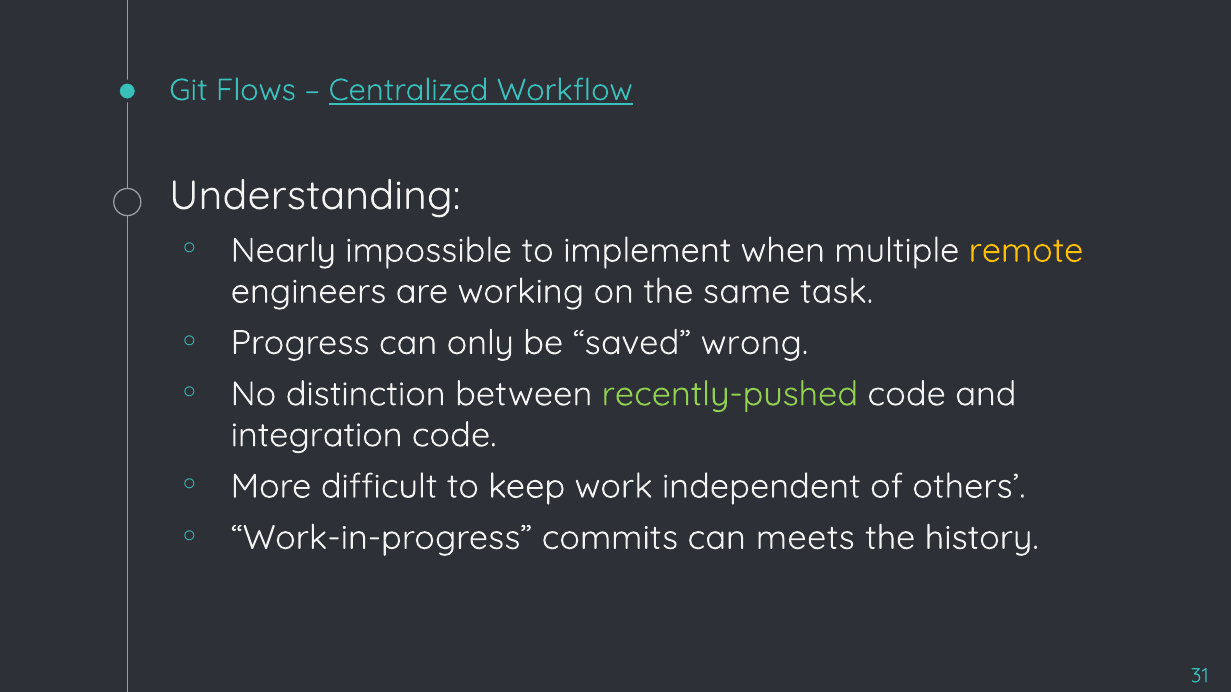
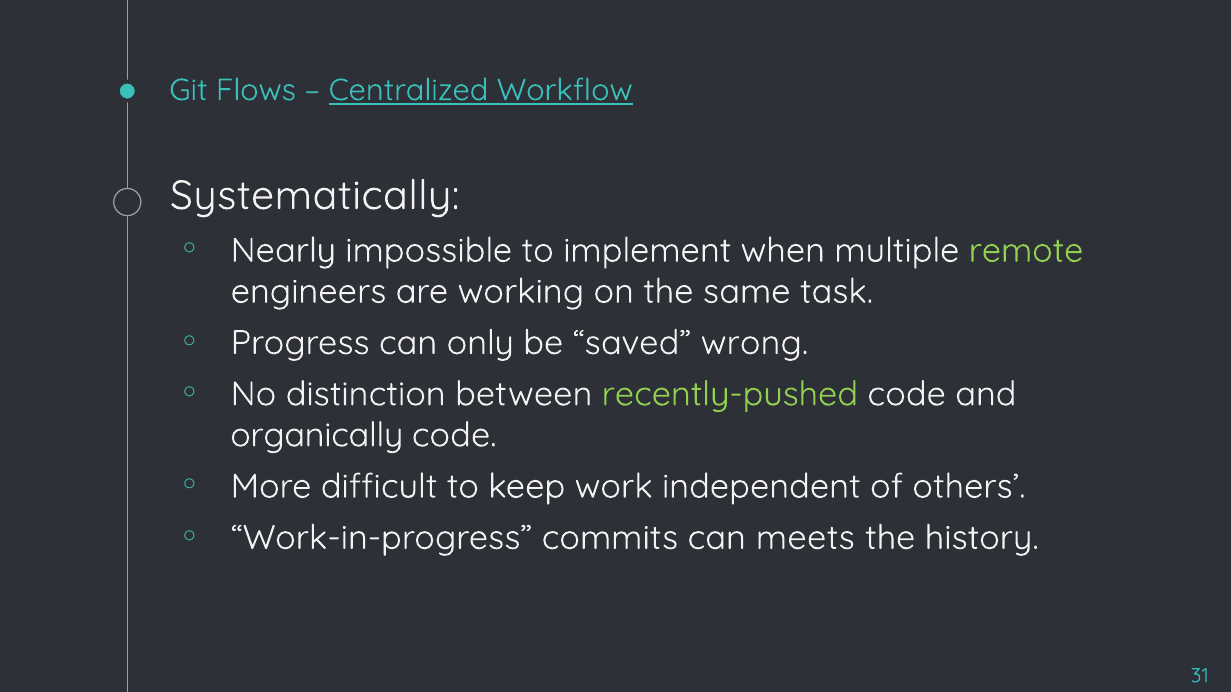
Understanding: Understanding -> Systematically (315, 196)
remote colour: yellow -> light green (1026, 251)
integration: integration -> organically (317, 435)
